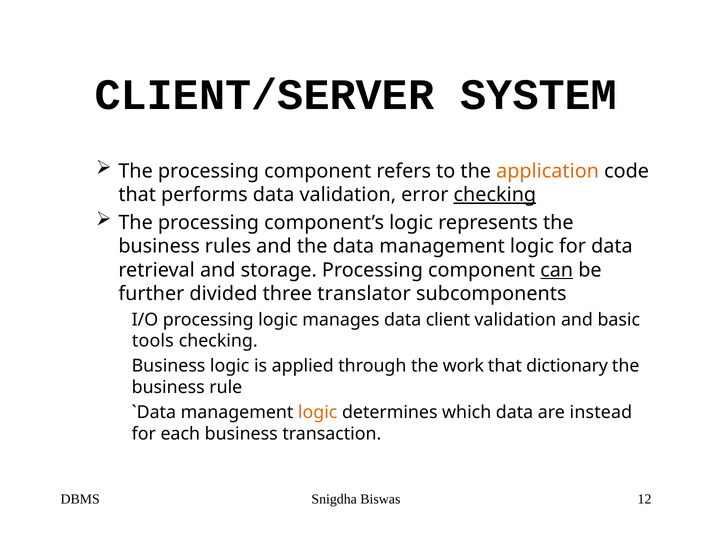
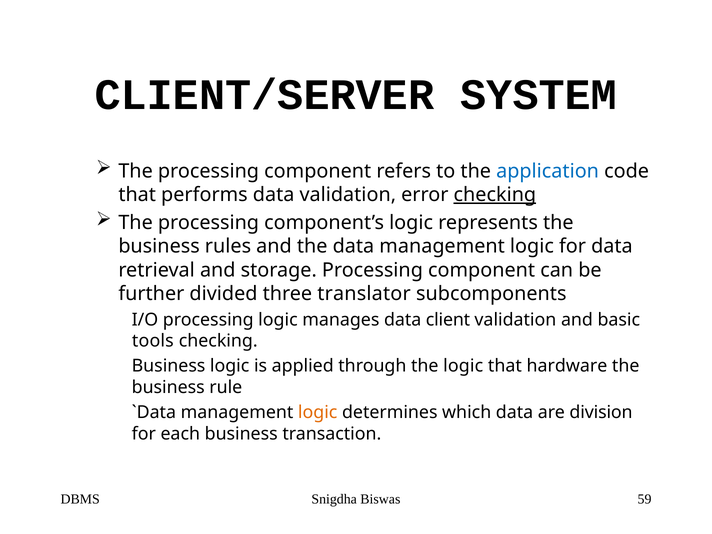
application colour: orange -> blue (548, 171)
can underline: present -> none (557, 270)
the work: work -> logic (463, 366)
dictionary: dictionary -> hardware (567, 366)
instead: instead -> division (601, 412)
12: 12 -> 59 (645, 499)
